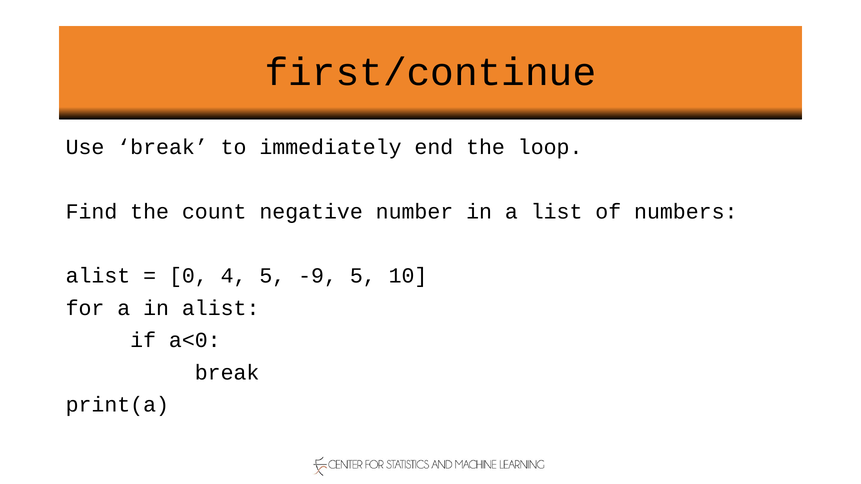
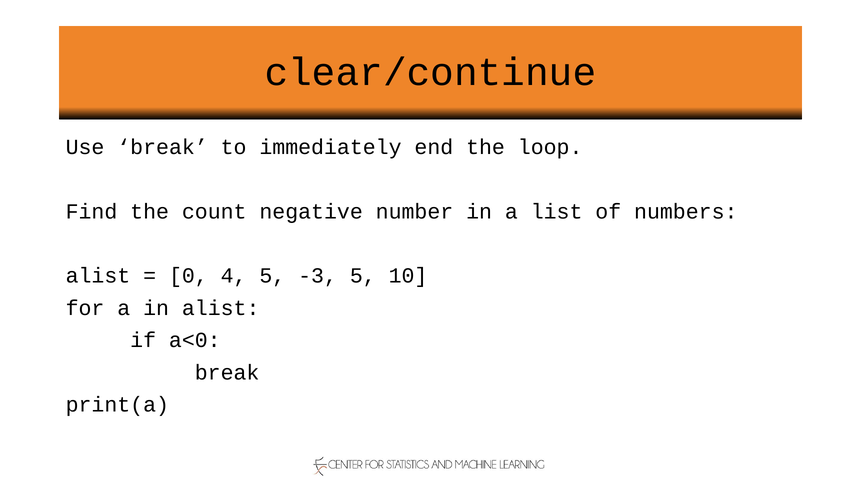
first/continue: first/continue -> clear/continue (430, 72)
-9: -9 -> -3 (318, 276)
